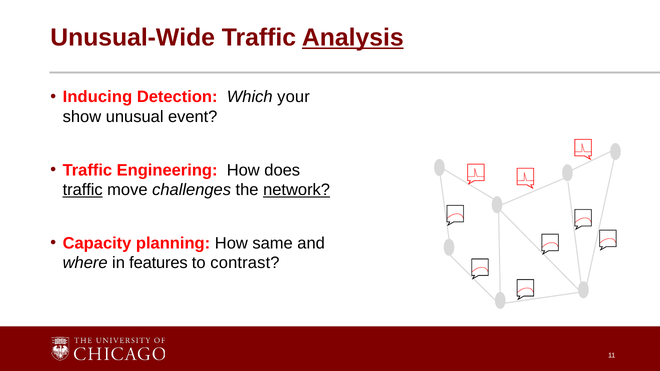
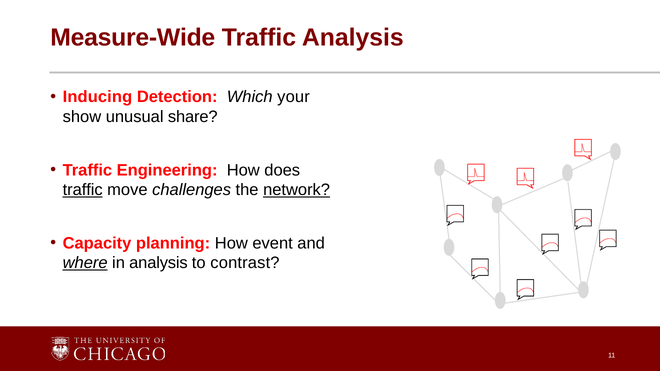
Unusual-Wide: Unusual-Wide -> Measure-Wide (133, 38)
Analysis underline: present -> none (353, 38)
event: event -> share (193, 117)
same: same -> event (273, 243)
where underline: none -> present (85, 263)
in features: features -> analysis (158, 263)
